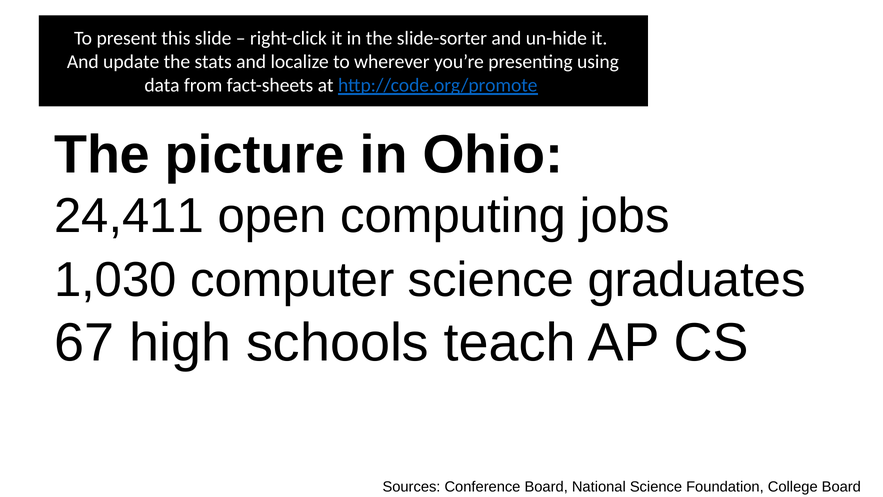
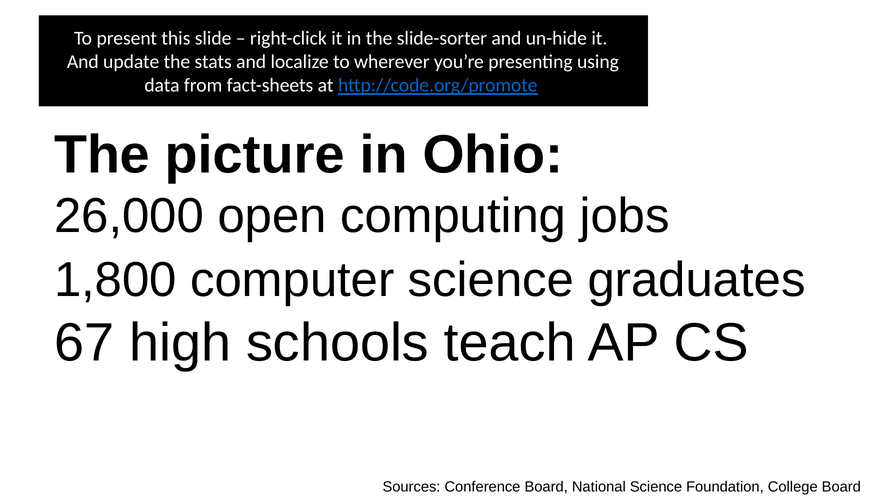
24,411: 24,411 -> 26,000 (129, 216)
1,030: 1,030 -> 1,800 (115, 280)
